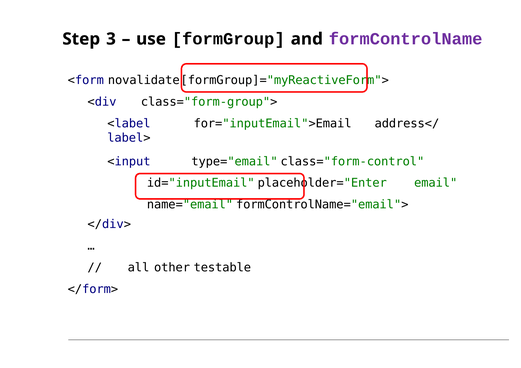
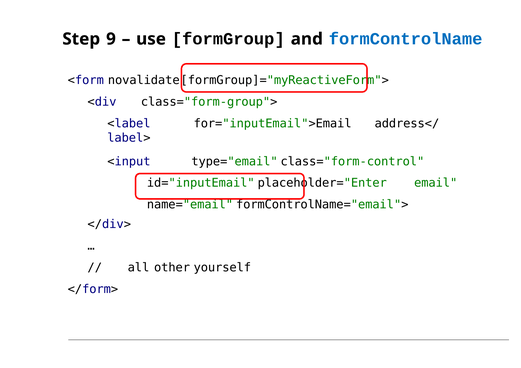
3: 3 -> 9 (111, 39)
formControlName colour: purple -> blue (406, 39)
testable: testable -> yourself (222, 268)
